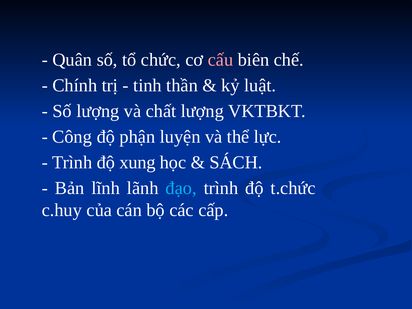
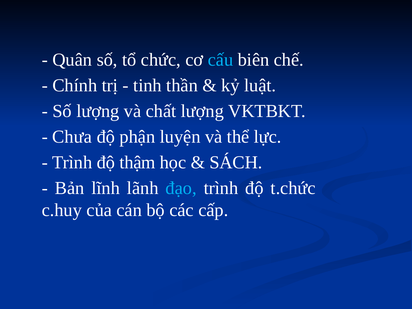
cấu colour: pink -> light blue (220, 60)
Công: Công -> Chưa (72, 137)
xung: xung -> thậm (138, 162)
